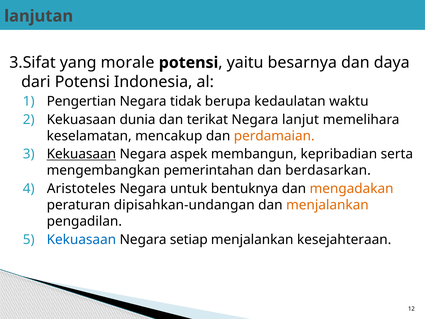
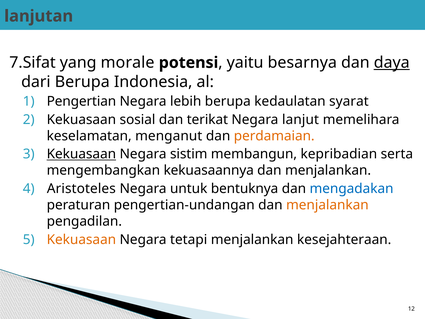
3.Sifat: 3.Sifat -> 7.Sifat (32, 63)
daya underline: none -> present (392, 63)
dari Potensi: Potensi -> Berupa (82, 82)
tidak: tidak -> lebih (186, 101)
waktu: waktu -> syarat (349, 101)
dunia: dunia -> sosial (138, 119)
mencakup: mencakup -> menganut (169, 136)
aspek: aspek -> sistim (189, 154)
pemerintahan: pemerintahan -> kekuasaannya (209, 170)
berdasarkan: berdasarkan -> menjalankan (328, 170)
mengadakan colour: orange -> blue (352, 189)
dipisahkan-undangan: dipisahkan-undangan -> pengertian-undangan (184, 205)
Kekuasaan colour: blue -> orange (81, 239)
setiap: setiap -> tetapi (189, 239)
